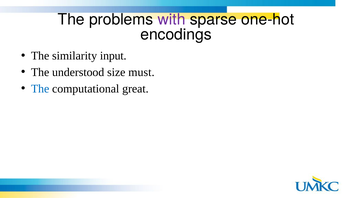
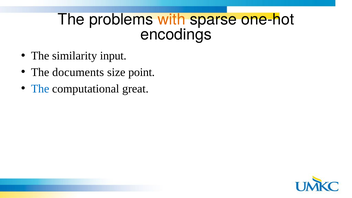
with colour: purple -> orange (172, 20)
understood: understood -> documents (78, 72)
must: must -> point (142, 72)
